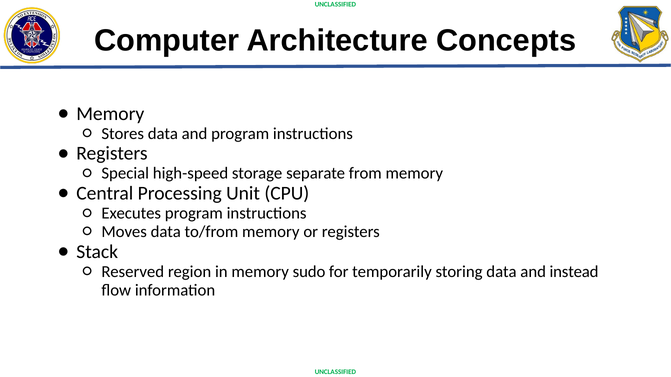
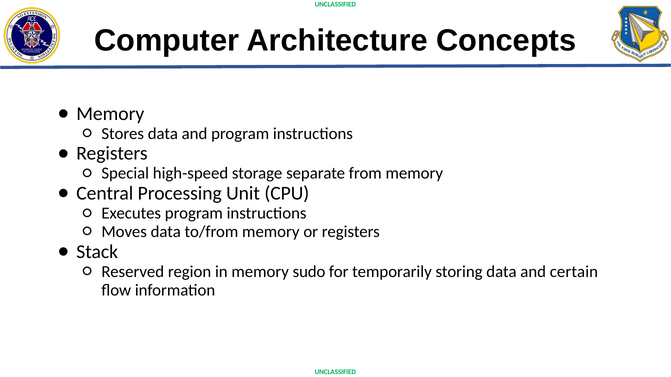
instead: instead -> certain (574, 272)
